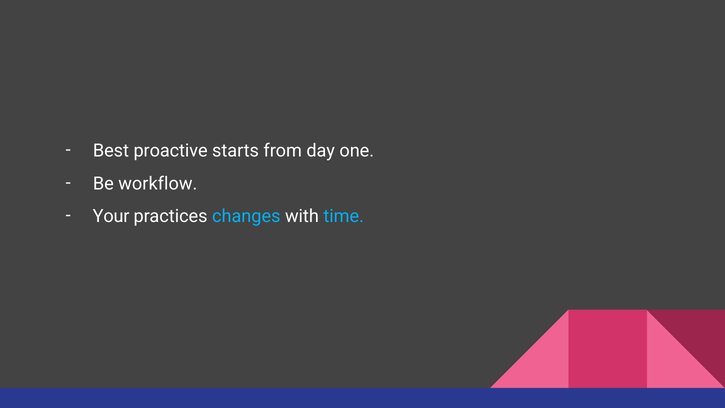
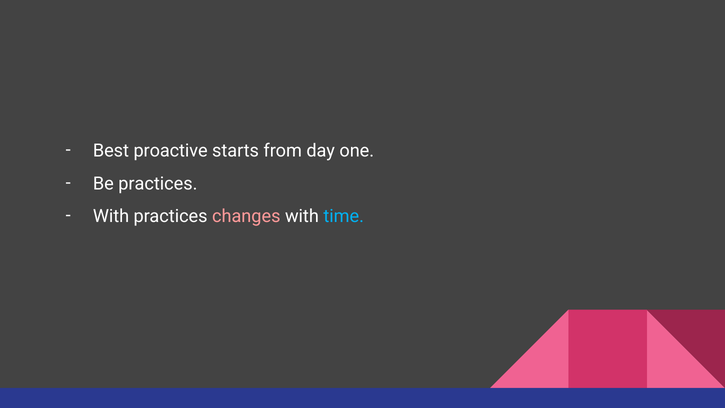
Be workflow: workflow -> practices (158, 184)
Your: Your -> With (111, 216)
changes colour: light blue -> pink (246, 216)
